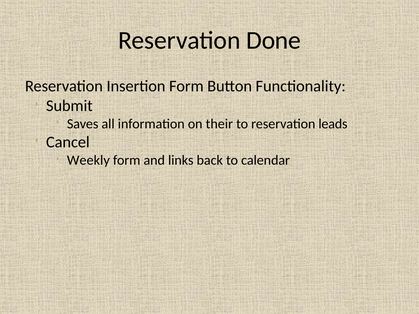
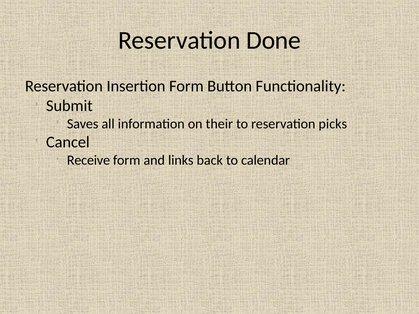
leads: leads -> picks (333, 124)
Weekly: Weekly -> Receive (89, 160)
